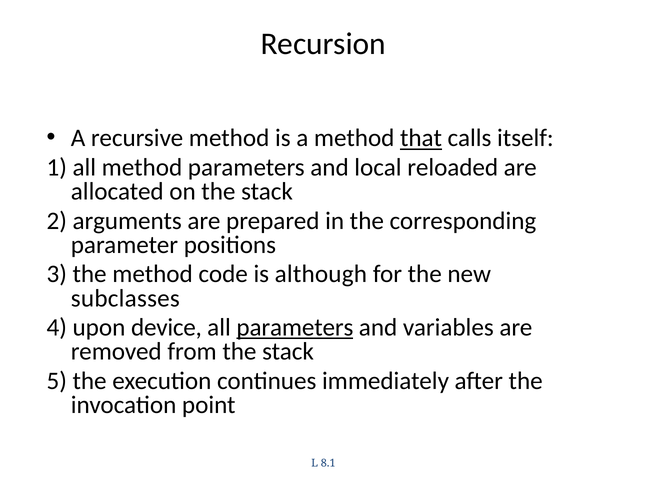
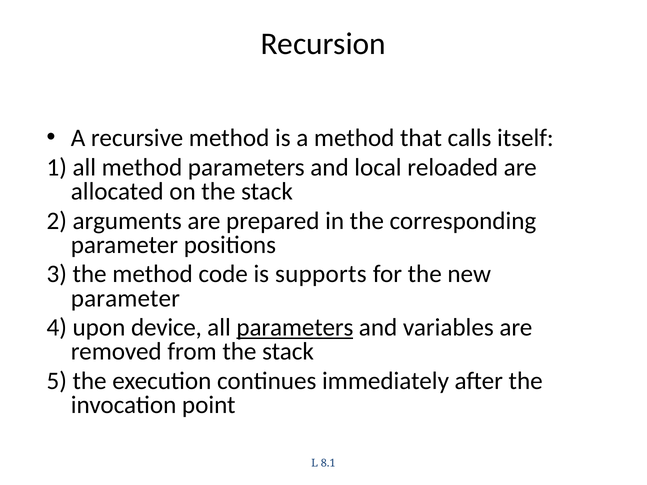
that underline: present -> none (421, 138)
although: although -> supports (321, 274)
subclasses: subclasses -> parameter (125, 298)
